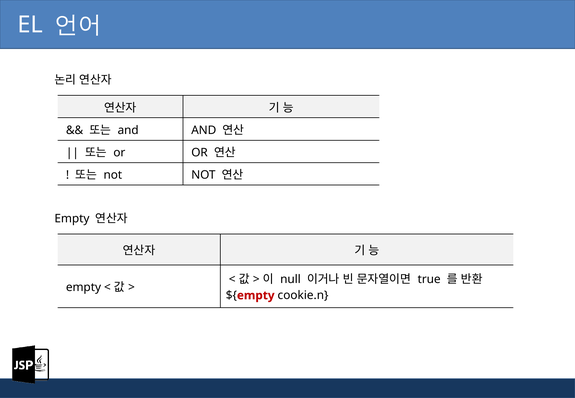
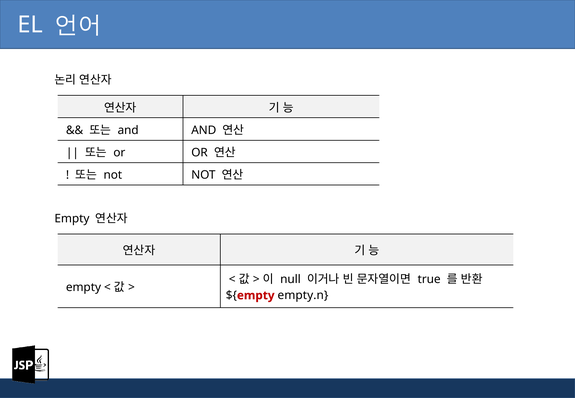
cookie.n: cookie.n -> empty.n (303, 295)
